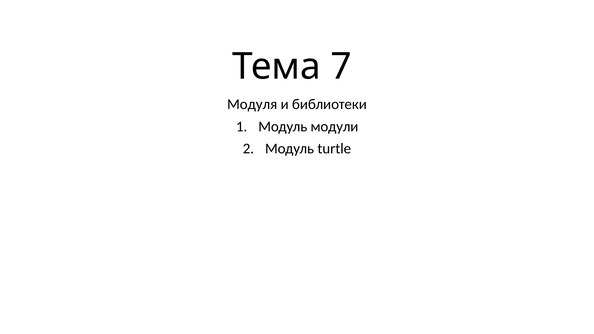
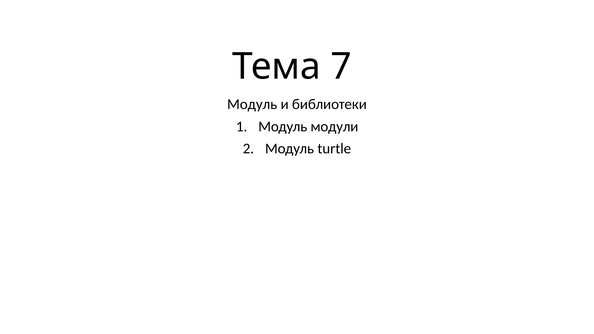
Модуля: Модуля -> Модуль (252, 104)
